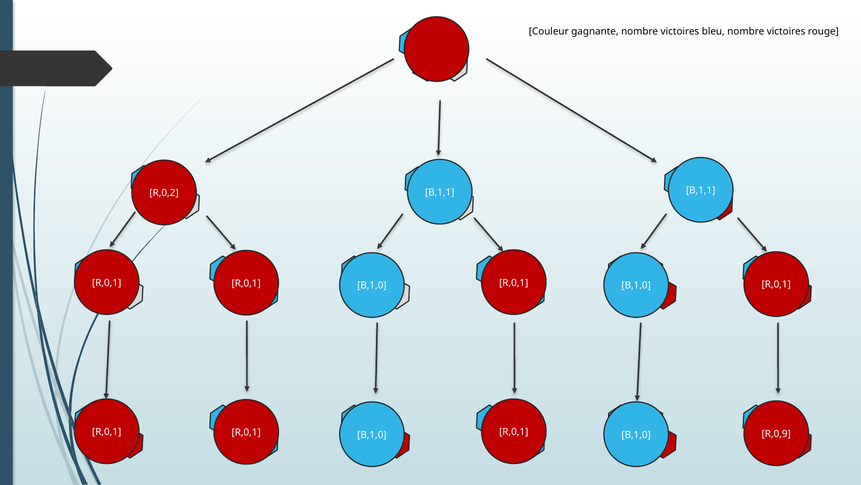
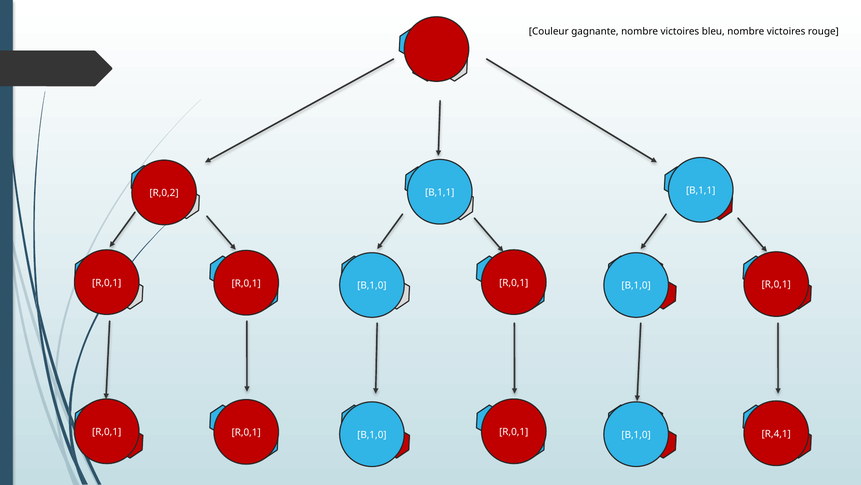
R,0,9: R,0,9 -> R,4,1 (776, 433)
